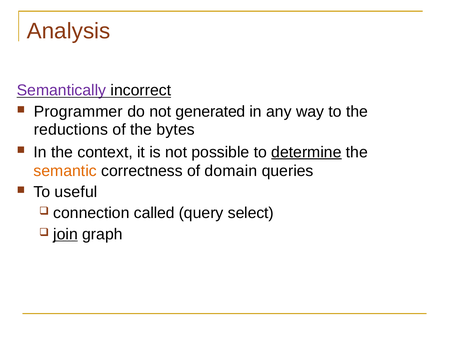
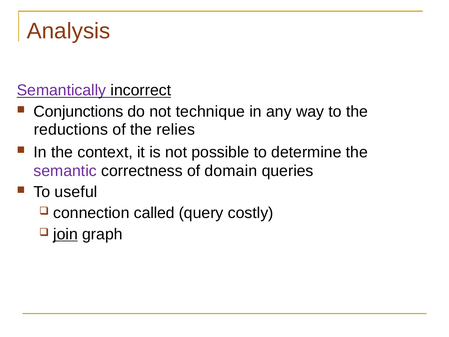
Programmer: Programmer -> Conjunctions (78, 111)
generated: generated -> technique (210, 111)
bytes: bytes -> relies (176, 129)
determine underline: present -> none (306, 152)
semantic colour: orange -> purple (65, 171)
select: select -> costly (251, 213)
